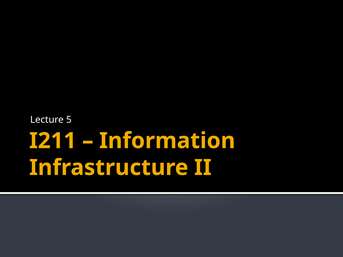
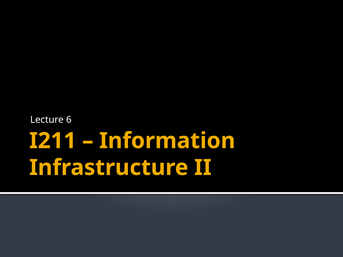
5: 5 -> 6 (69, 120)
